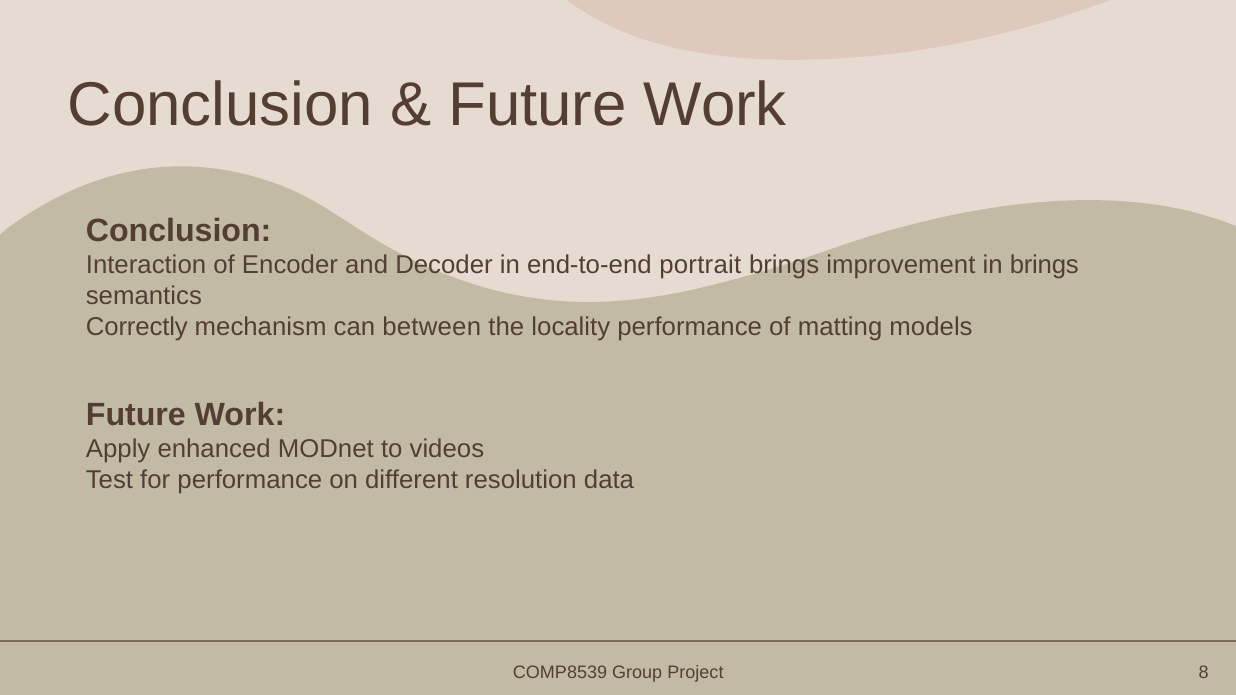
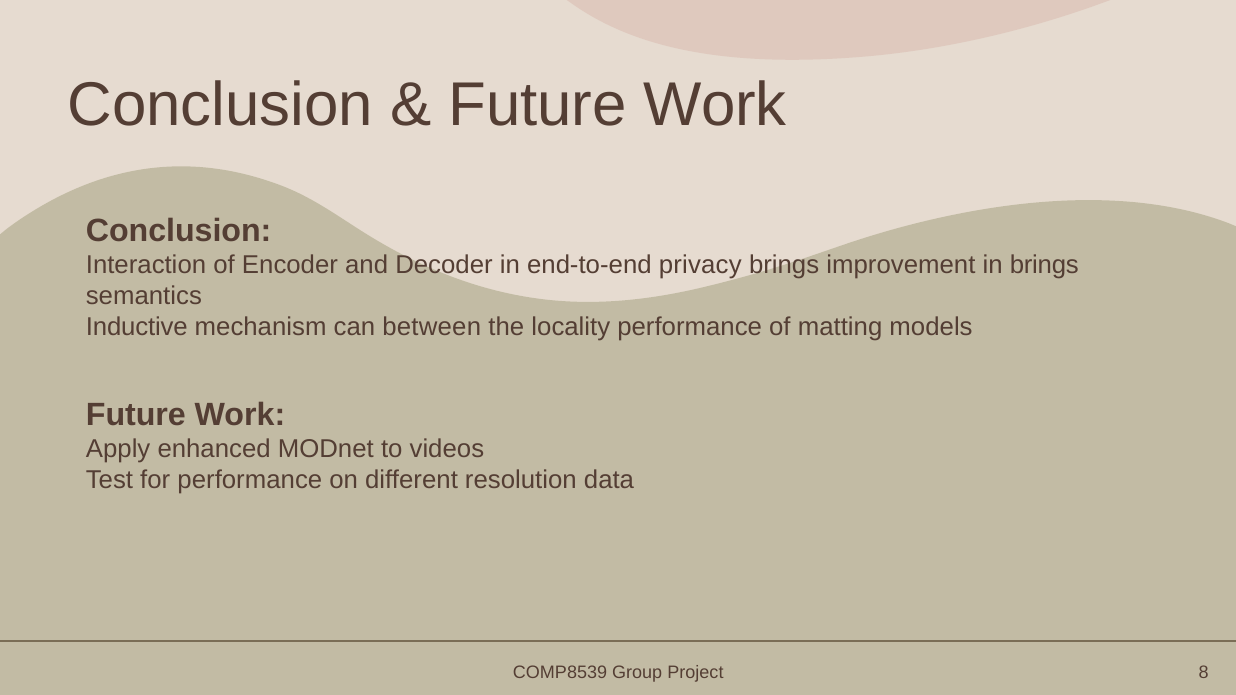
portrait: portrait -> privacy (700, 265)
Correctly: Correctly -> Inductive (137, 327)
